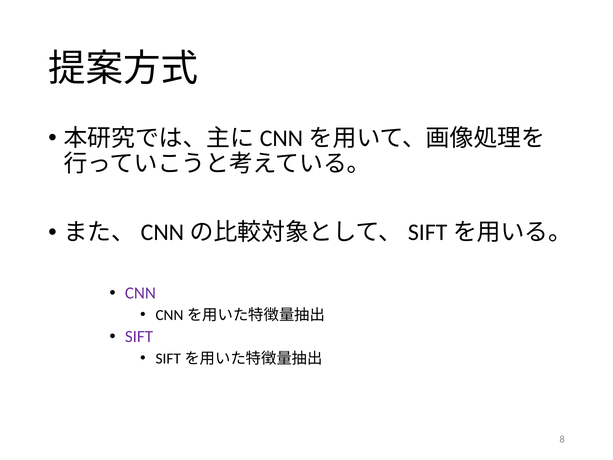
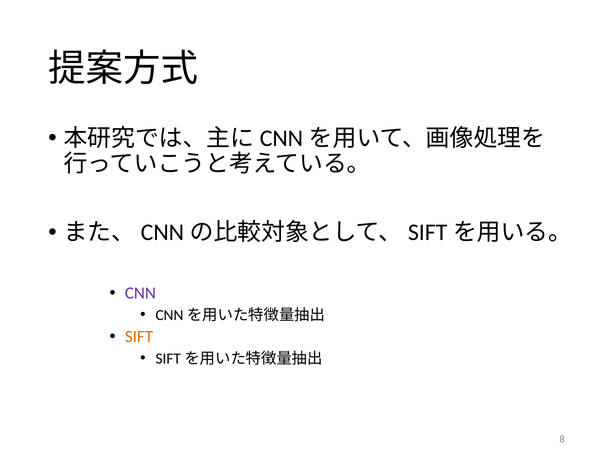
SIFT colour: purple -> orange (139, 337)
